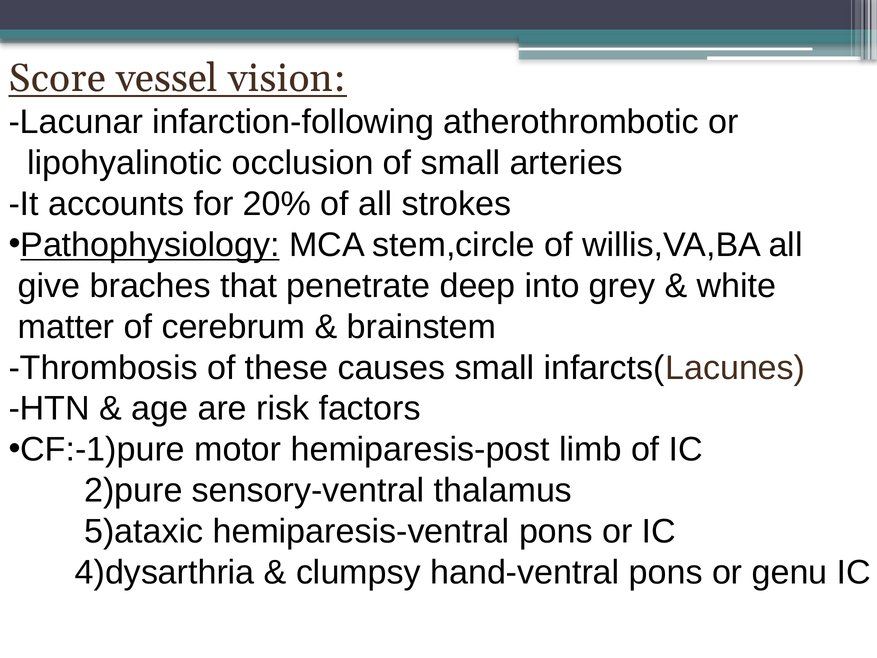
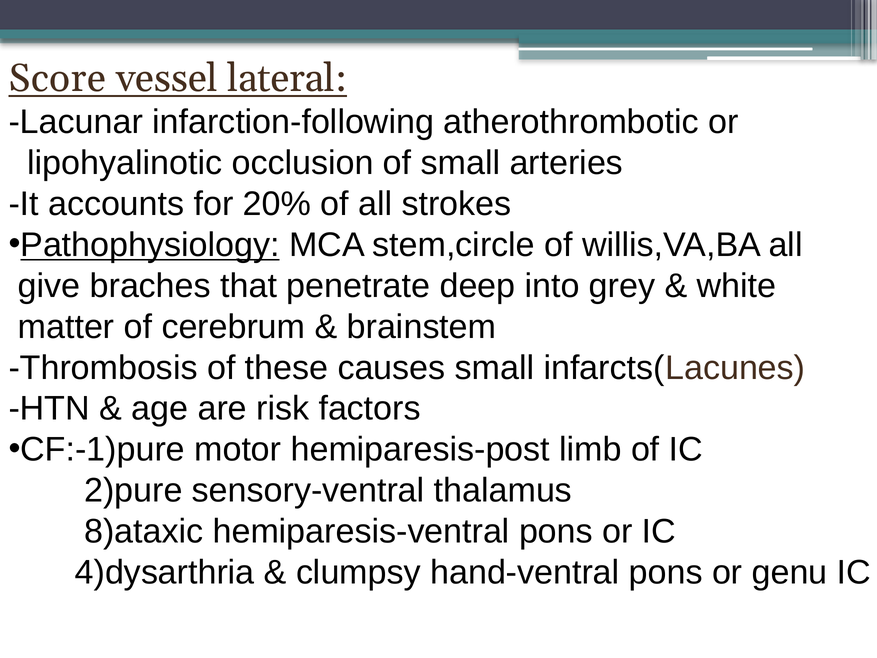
vision: vision -> lateral (287, 78)
5)ataxic: 5)ataxic -> 8)ataxic (144, 531)
